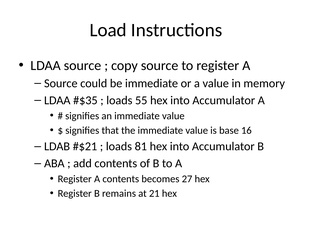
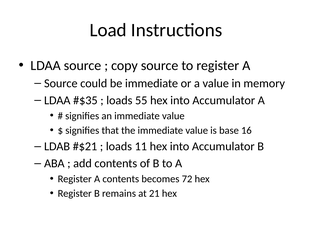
81: 81 -> 11 (141, 146)
27: 27 -> 72 (187, 179)
